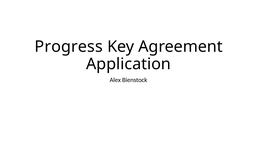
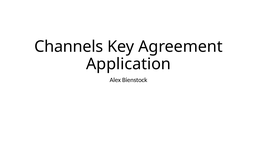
Progress: Progress -> Channels (69, 47)
